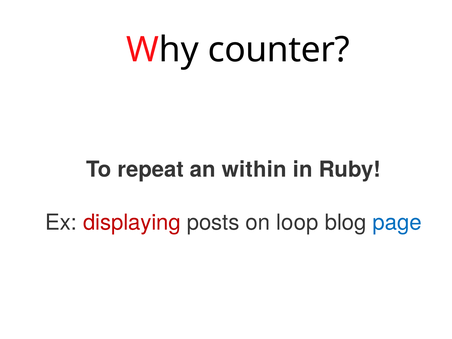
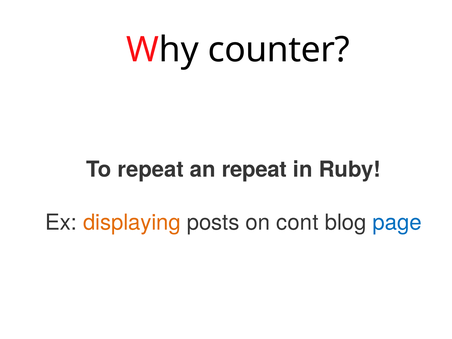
an within: within -> repeat (254, 170)
displaying colour: red -> orange (132, 223)
loop: loop -> cont (297, 223)
